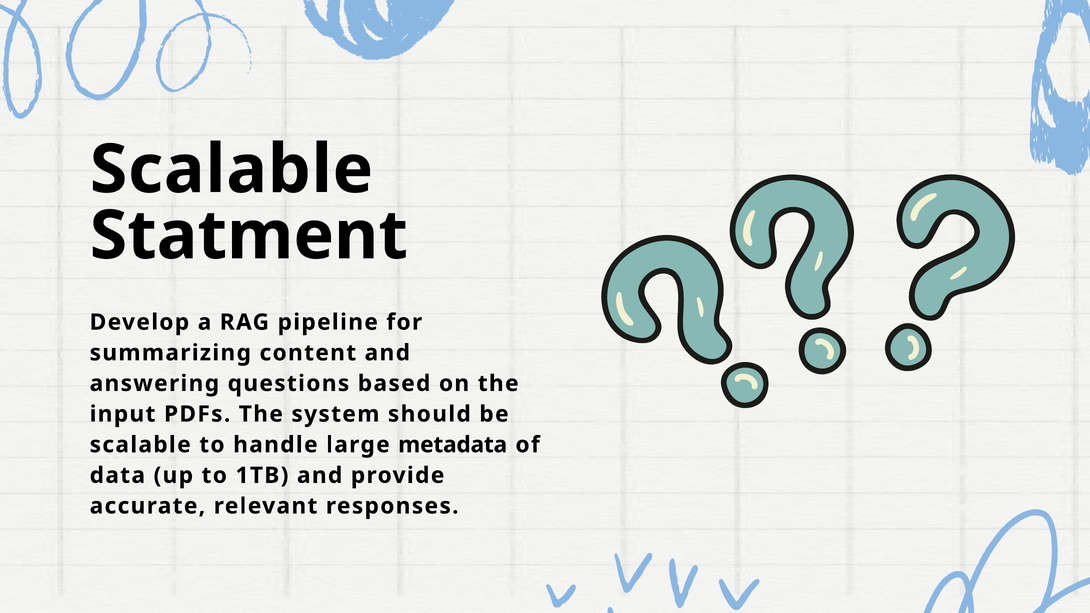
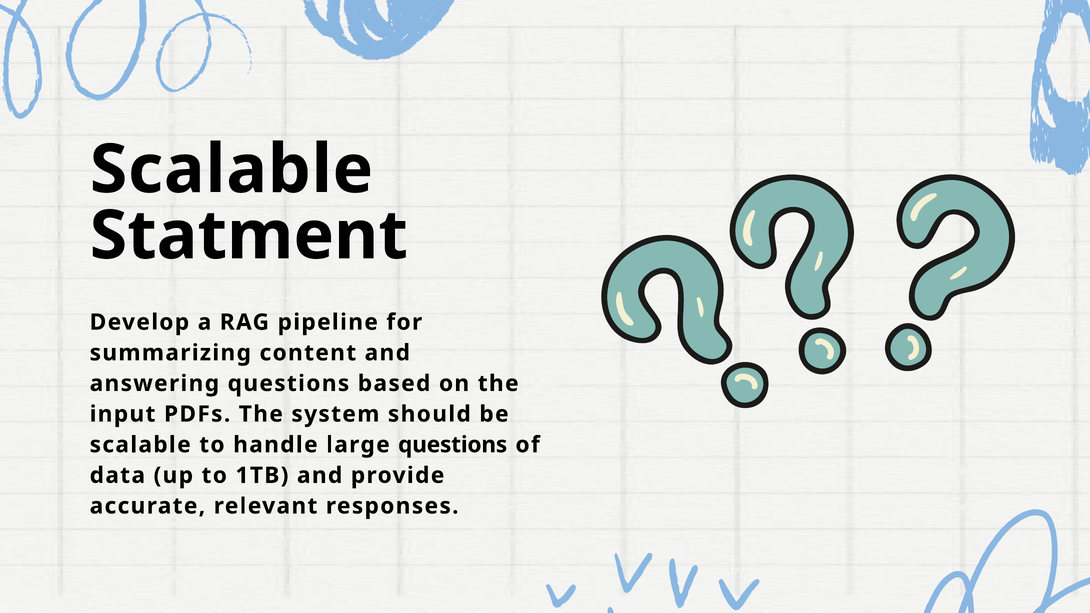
large metadata: metadata -> questions (453, 445)
